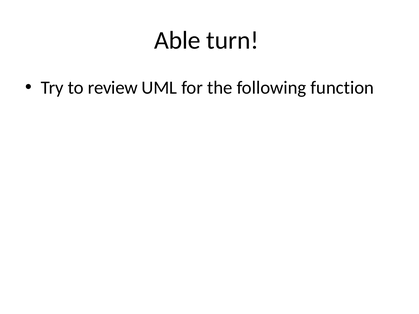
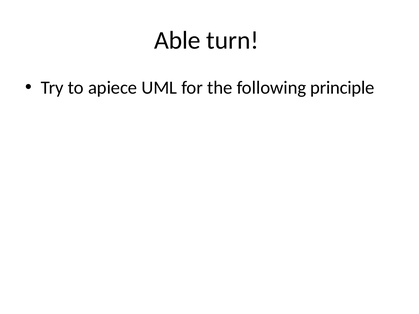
review: review -> apiece (113, 88)
function: function -> principle (342, 88)
